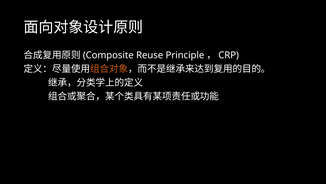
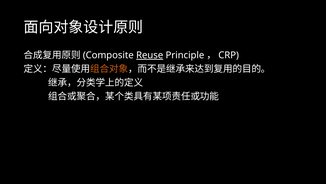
Reuse underline: none -> present (150, 55)
